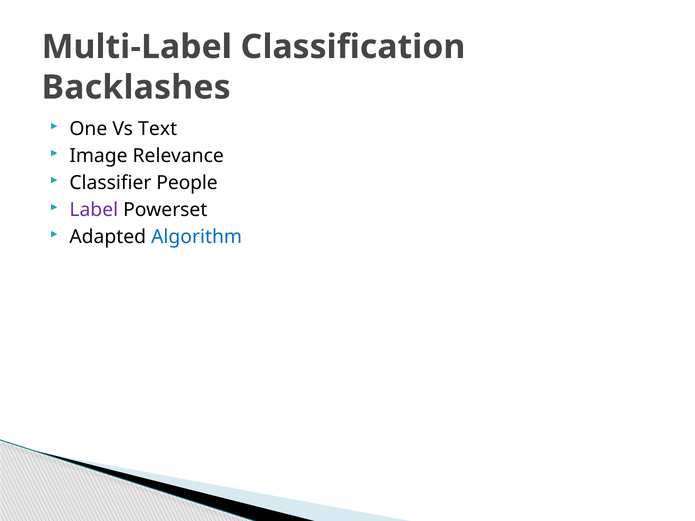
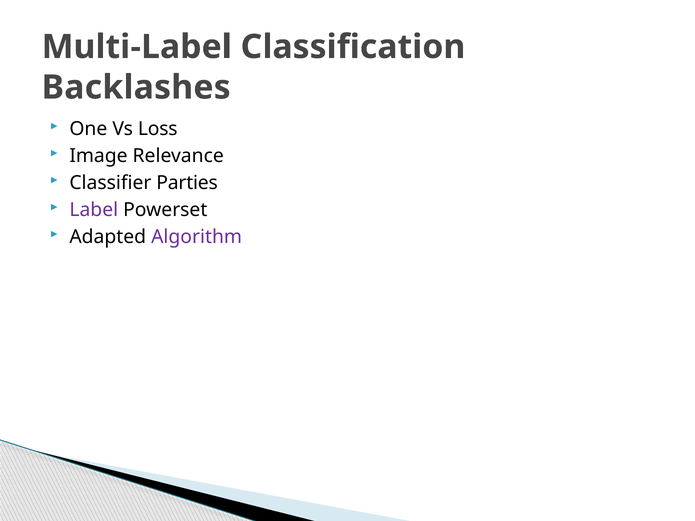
Text: Text -> Loss (158, 129)
People: People -> Parties (187, 183)
Algorithm colour: blue -> purple (197, 237)
